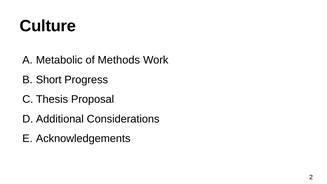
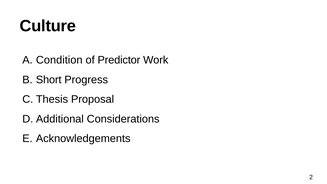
Metabolic: Metabolic -> Condition (59, 60)
Methods: Methods -> Predictor (119, 60)
